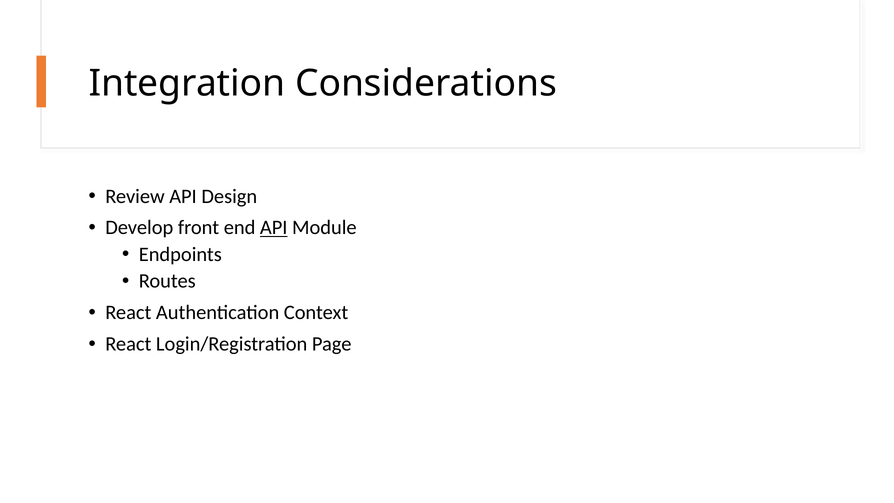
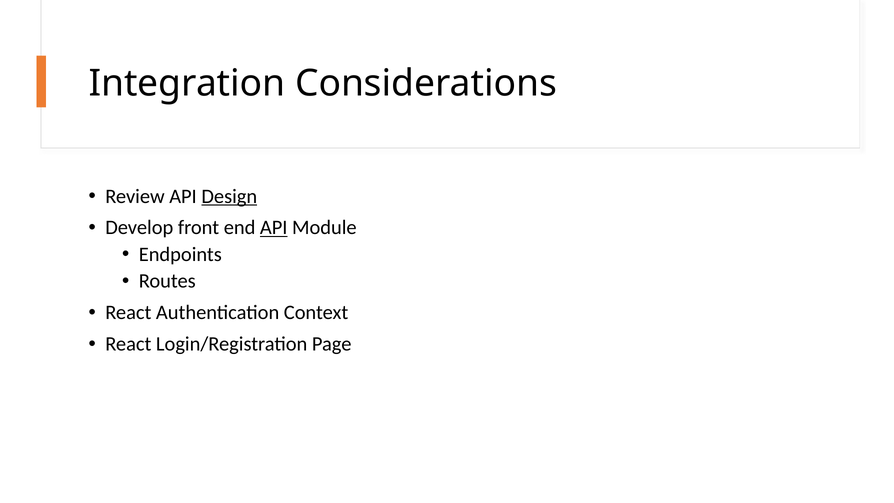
Design underline: none -> present (229, 196)
